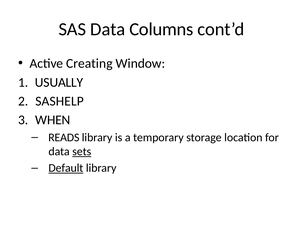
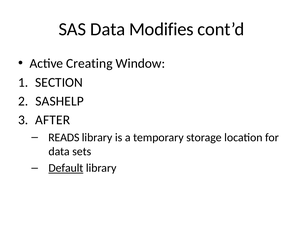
Columns: Columns -> Modifies (161, 29)
USUALLY: USUALLY -> SECTION (59, 82)
WHEN: WHEN -> AFTER (53, 120)
sets underline: present -> none (82, 152)
